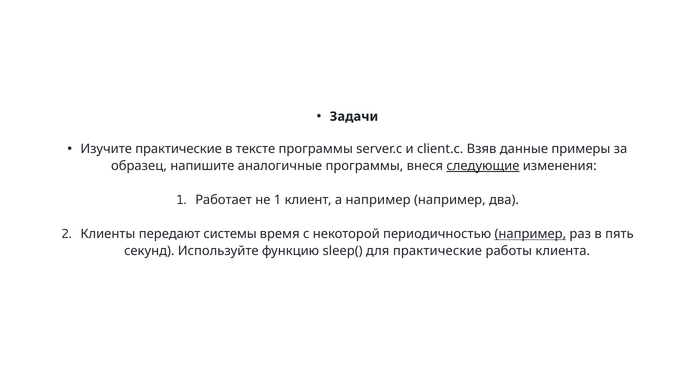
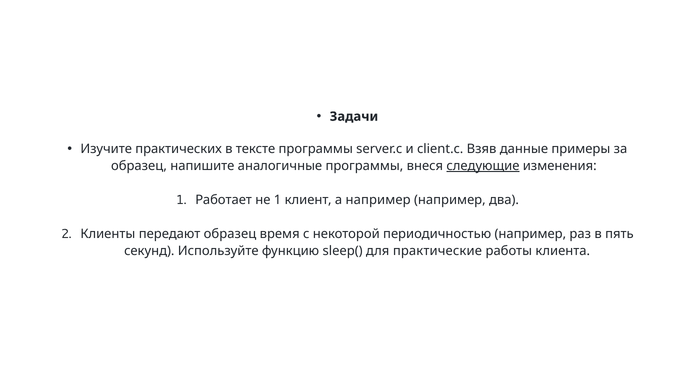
Изучите практические: практические -> практических (179, 149)
передают системы: системы -> образец (230, 234)
например underline: present -> none (530, 234)
